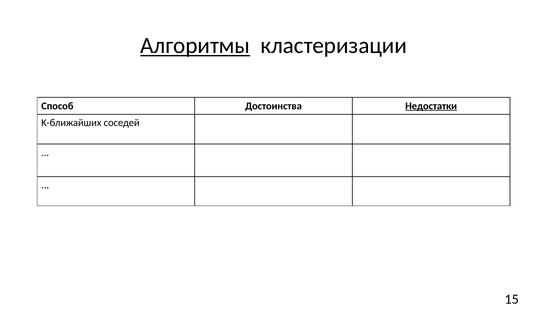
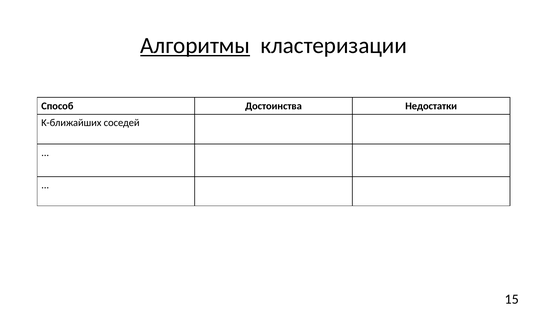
Недостатки underline: present -> none (431, 106)
